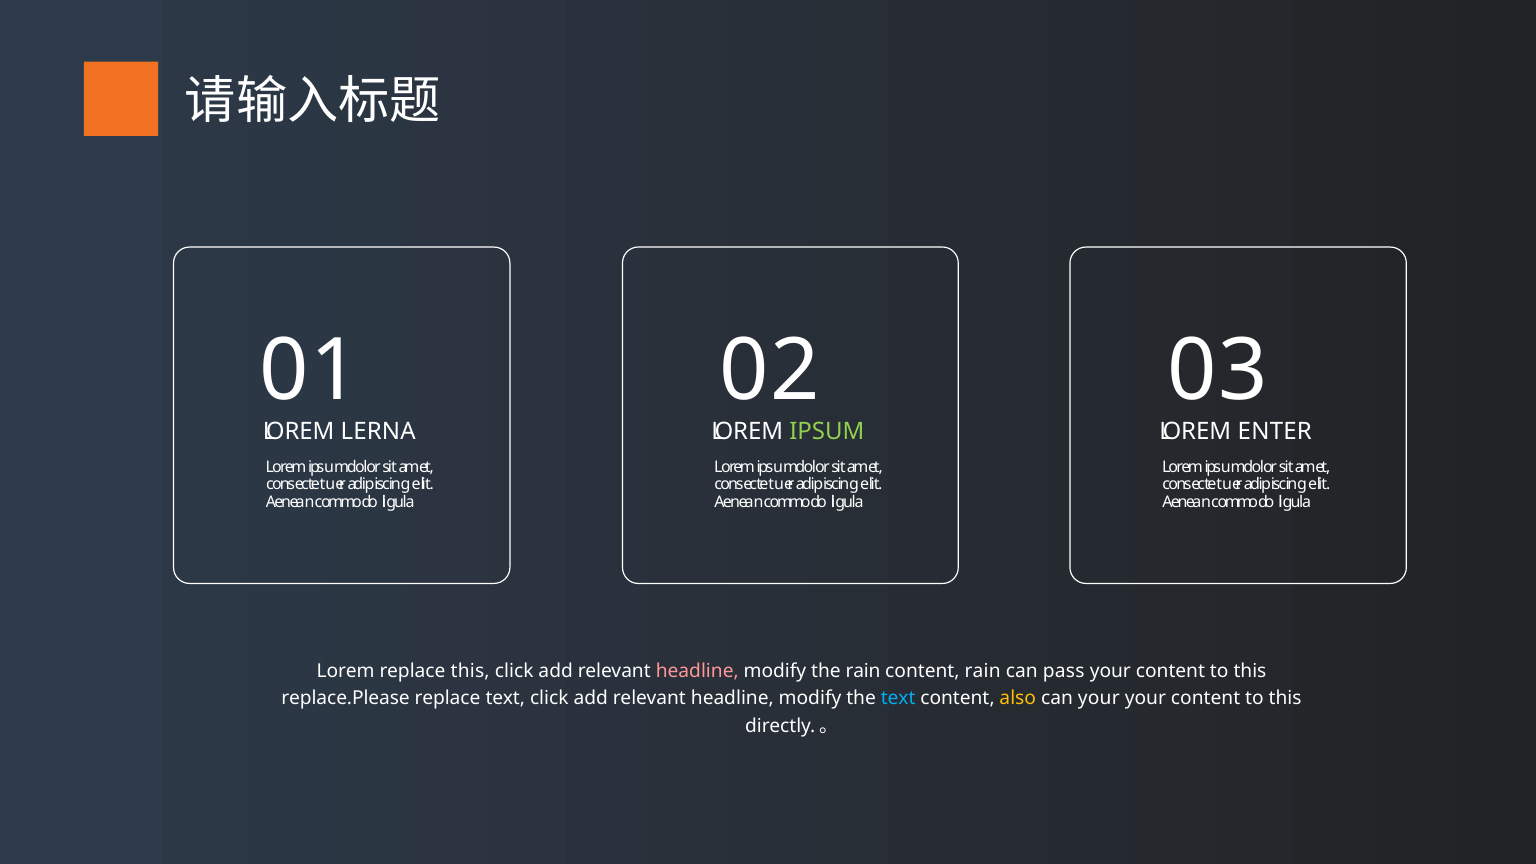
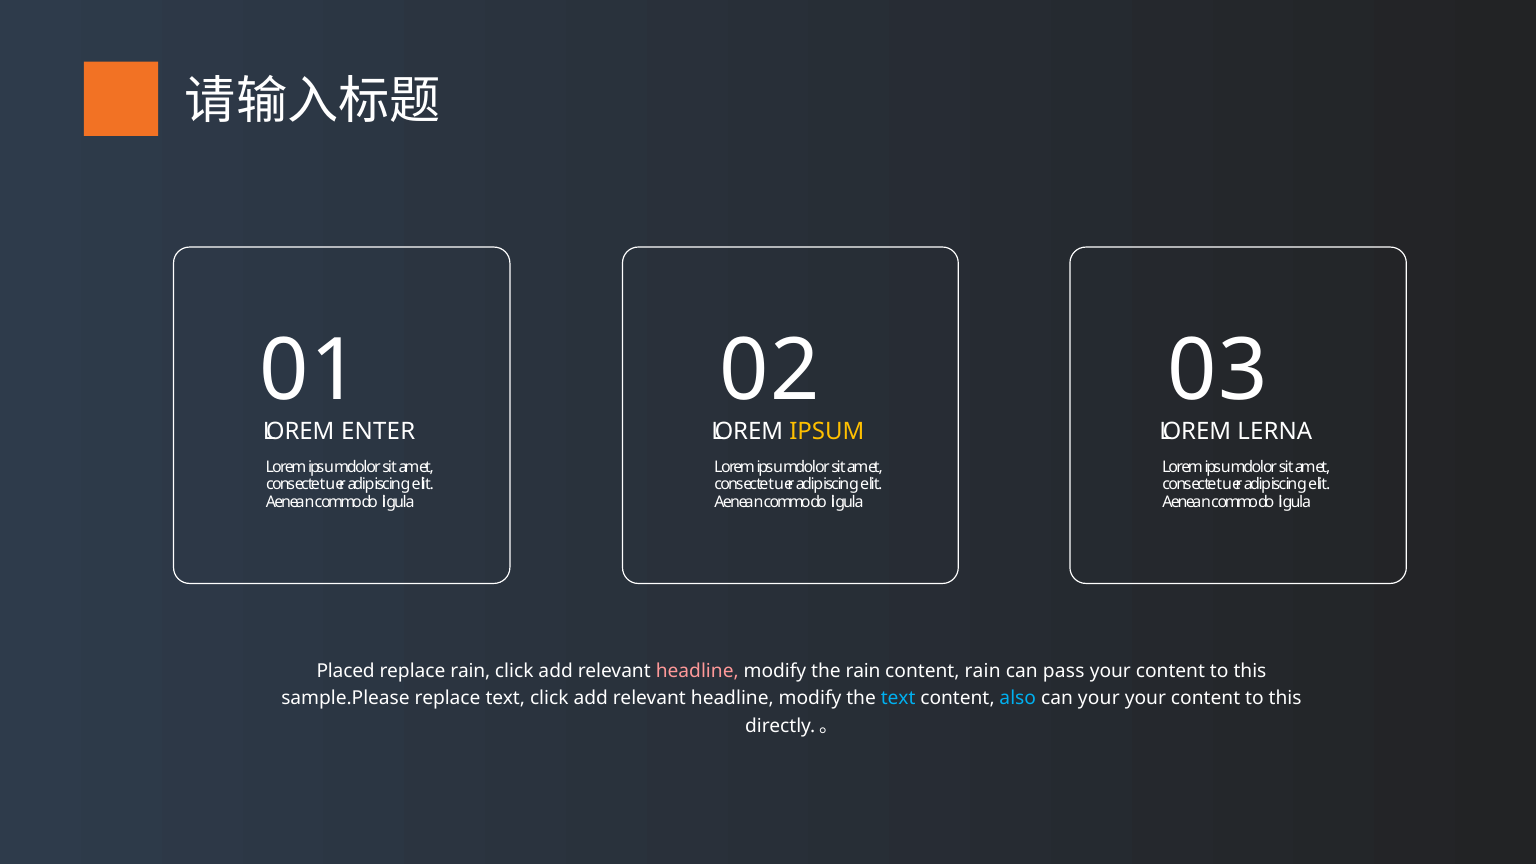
LERNA: LERNA -> ENTER (378, 432)
IPSUM colour: light green -> yellow (827, 432)
ENTER: ENTER -> LERNA (1275, 432)
Lorem: Lorem -> Placed (346, 671)
replace this: this -> rain (470, 671)
replace.Please: replace.Please -> sample.Please (346, 699)
also colour: yellow -> light blue (1018, 699)
